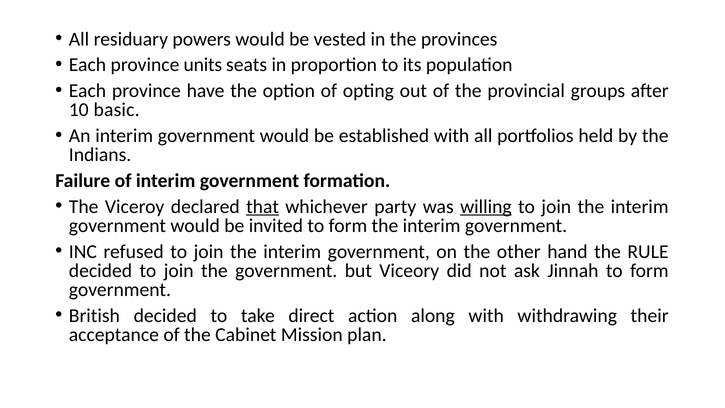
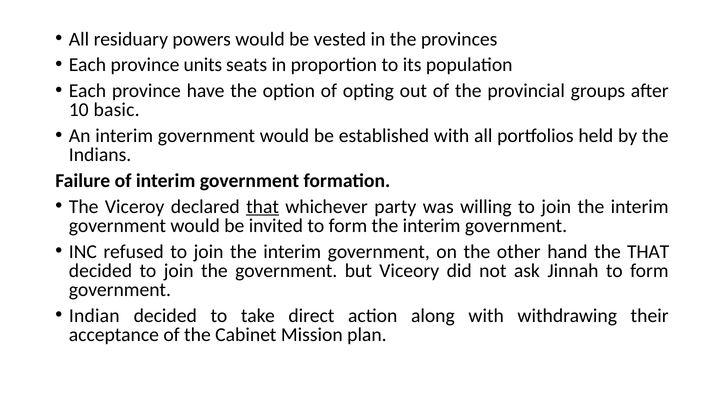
willing underline: present -> none (486, 207)
the RULE: RULE -> THAT (648, 251)
British: British -> Indian (94, 315)
